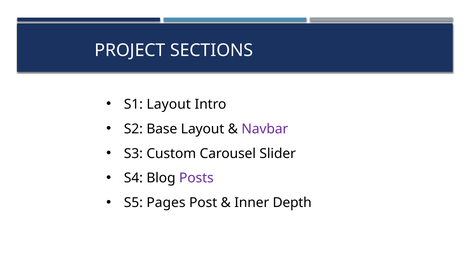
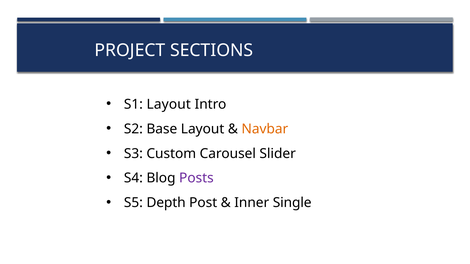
Navbar colour: purple -> orange (265, 129)
Pages: Pages -> Depth (166, 203)
Depth: Depth -> Single (292, 203)
